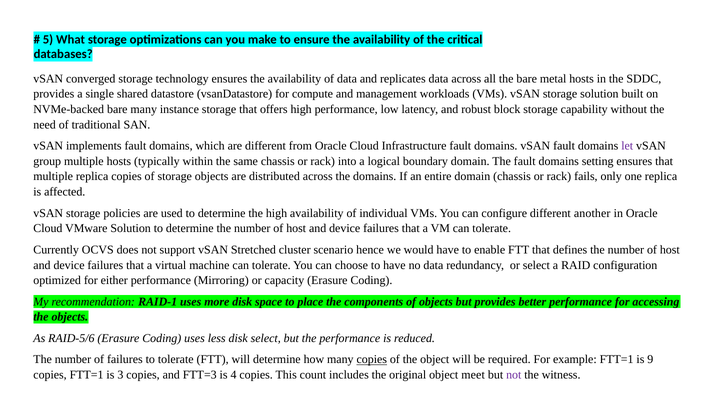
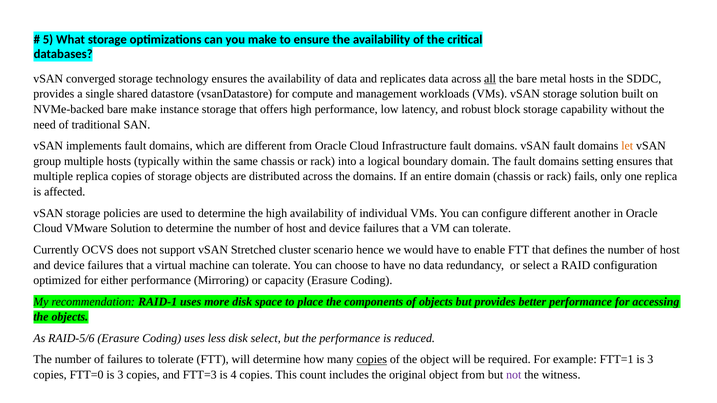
all underline: none -> present (490, 79)
bare many: many -> make (144, 109)
let colour: purple -> orange (627, 146)
FTT=1 is 9: 9 -> 3 (650, 360)
copies FTT=1: FTT=1 -> FTT=0 (87, 375)
object meet: meet -> from (473, 375)
